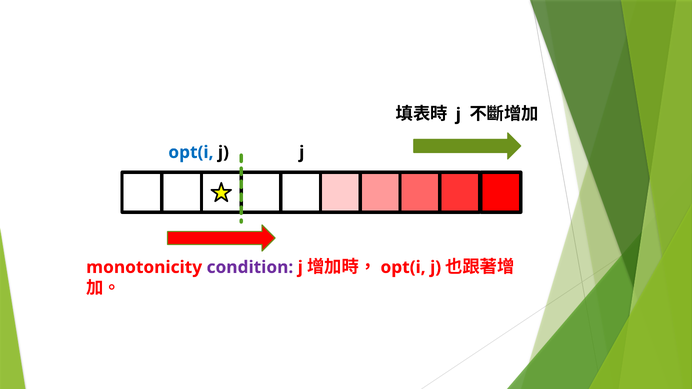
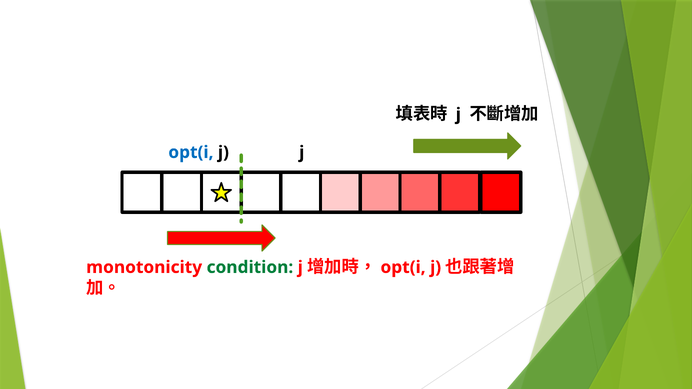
condition colour: purple -> green (250, 267)
